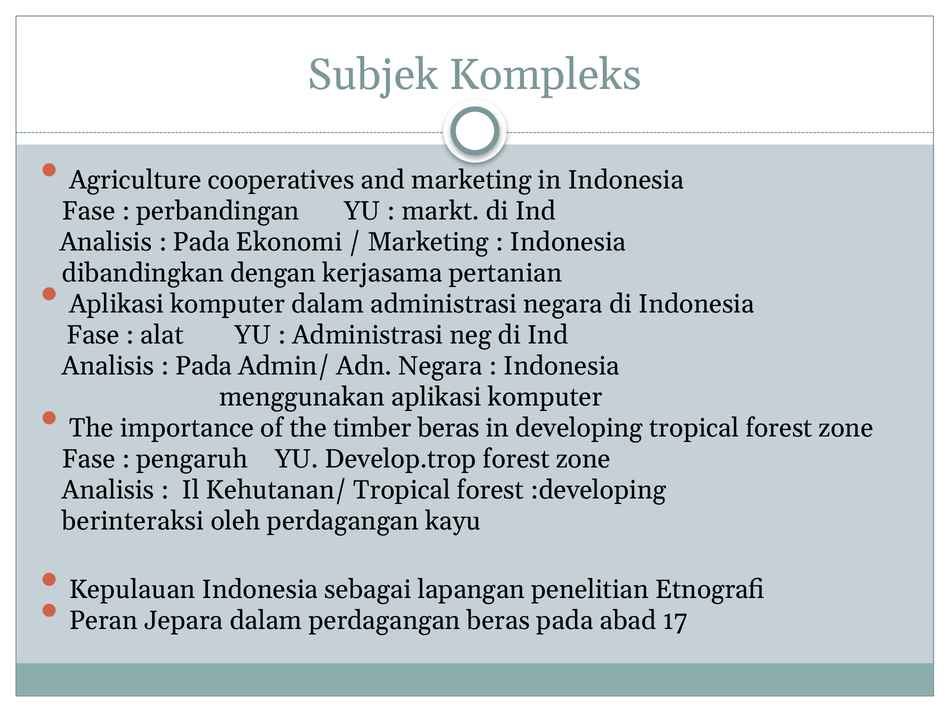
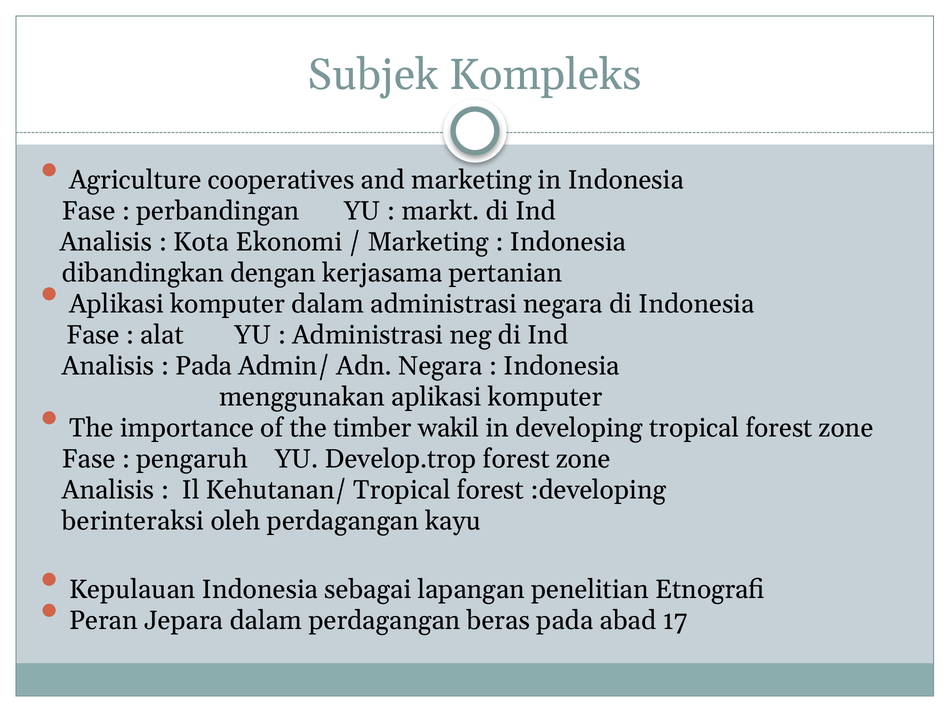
Pada: Pada -> Kota (201, 242)
timber beras: beras -> wakil (449, 428)
